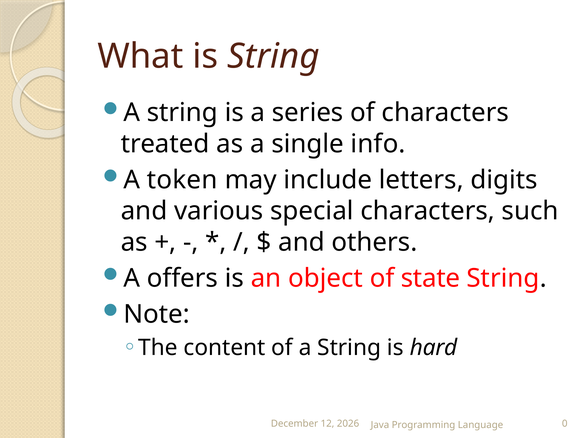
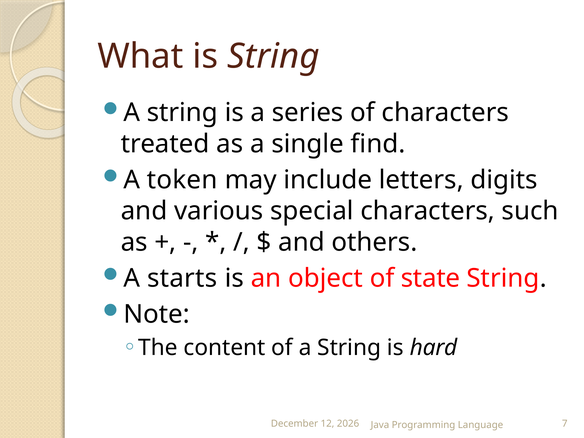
info: info -> find (378, 144)
offers: offers -> starts (182, 278)
0: 0 -> 7 (565, 424)
